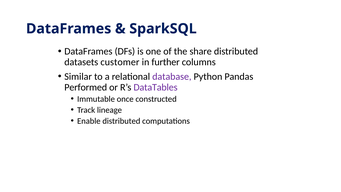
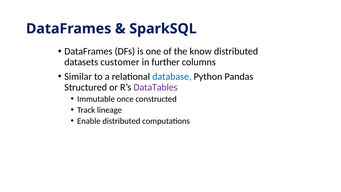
share: share -> know (201, 51)
database colour: purple -> blue (172, 76)
Performed: Performed -> Structured (86, 87)
